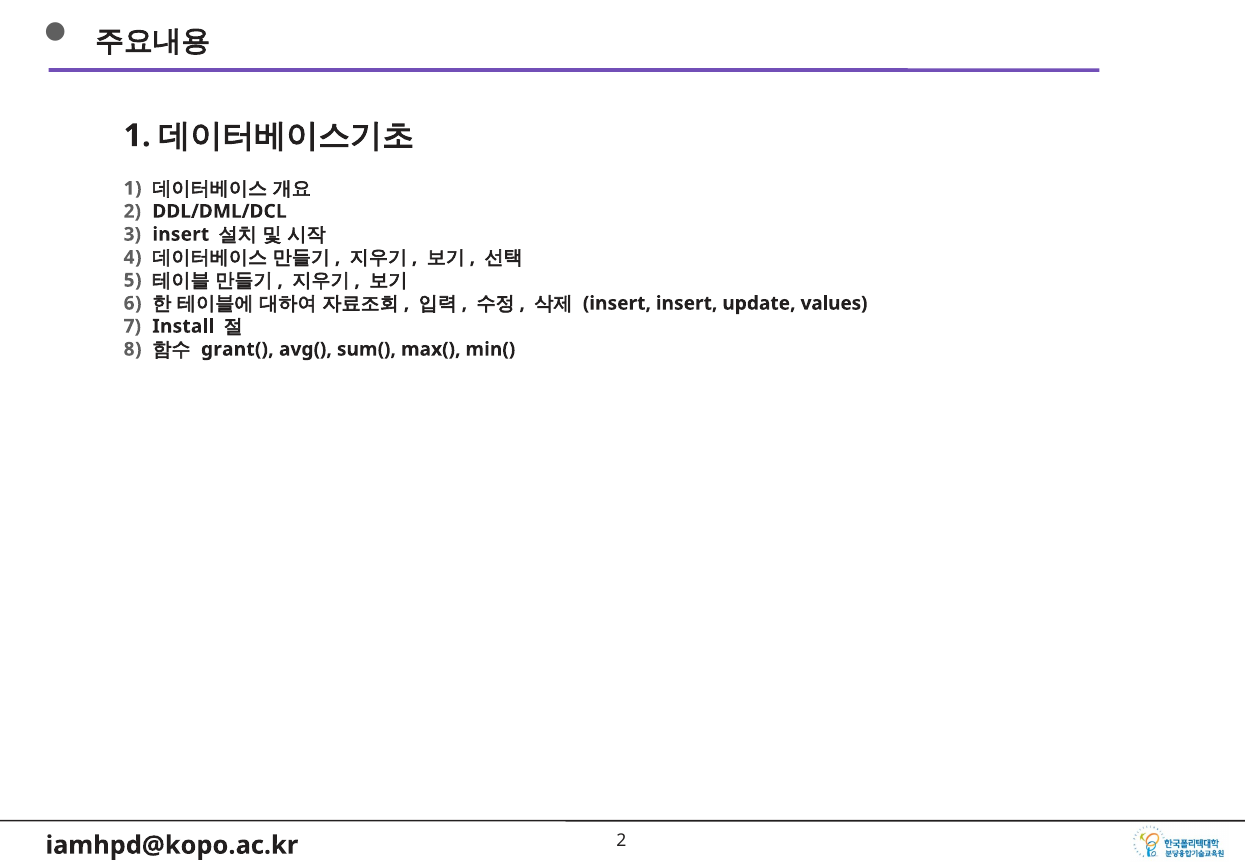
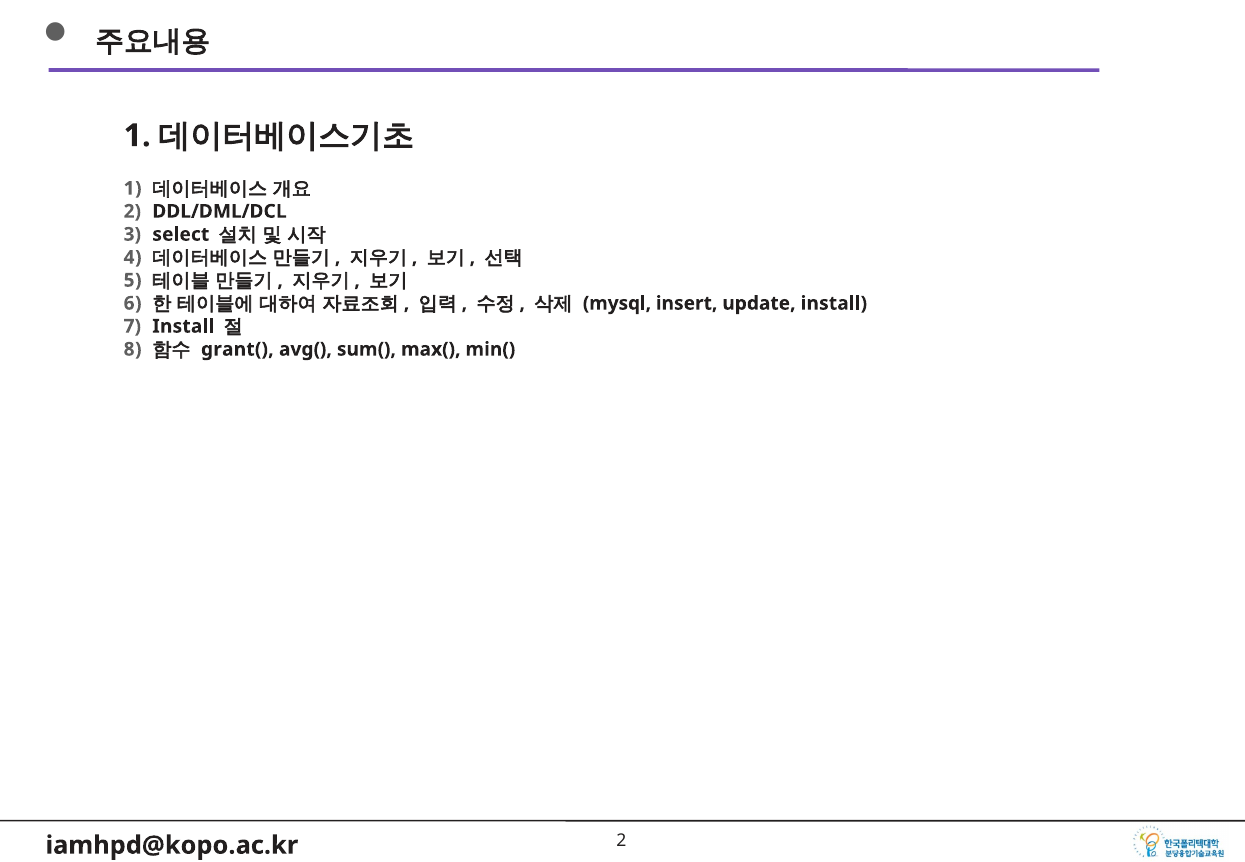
insert: insert -> select (181, 234)
insert: insert -> mysql (617, 303)
update values: values -> install (834, 303)
